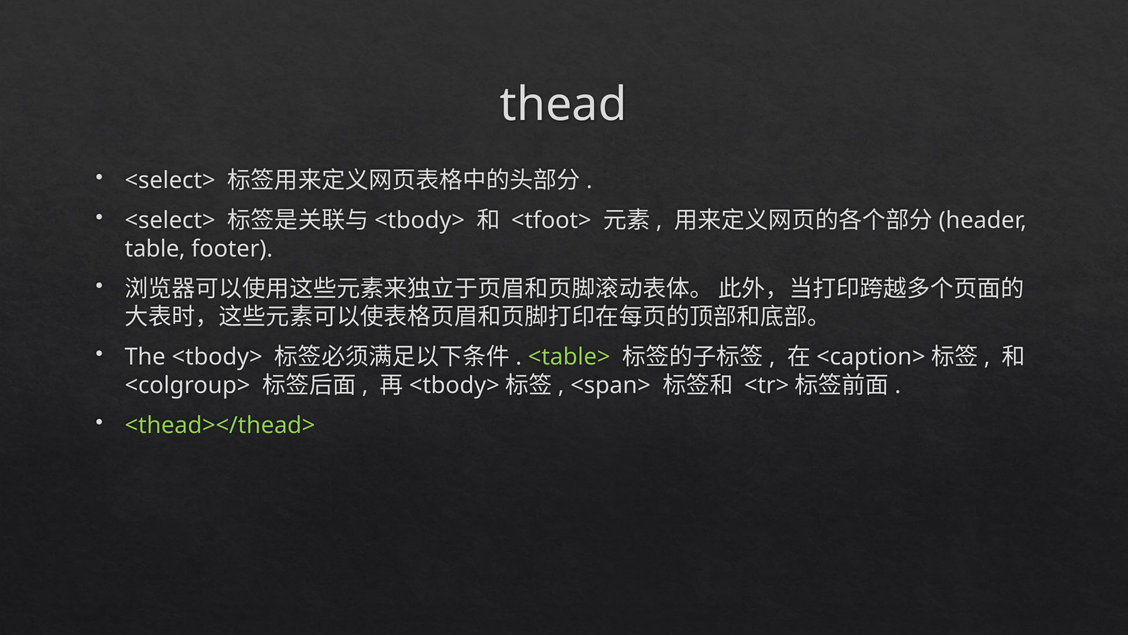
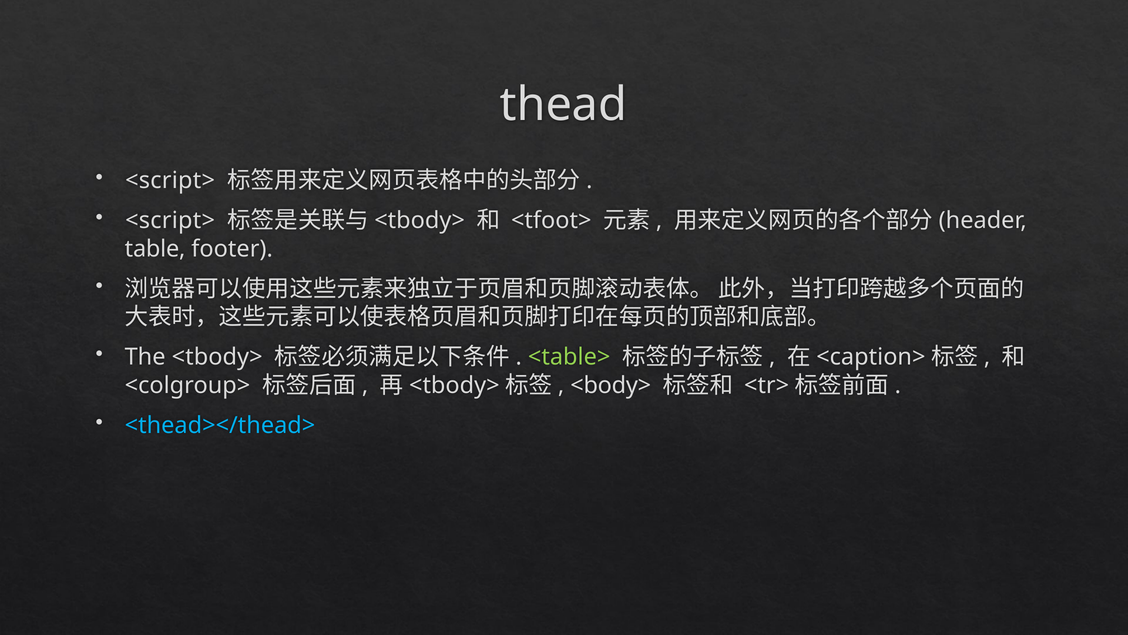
<select>: <select> -> <script> (170, 180)
<select>: <select> -> <script> (170, 220)
<span>: <span> -> <body> (611, 385)
<thead></thead> colour: light green -> light blue (220, 425)
